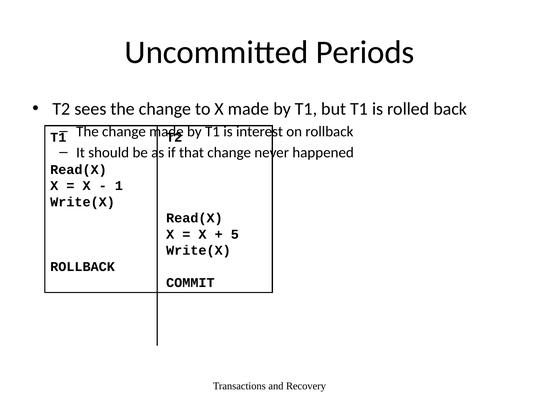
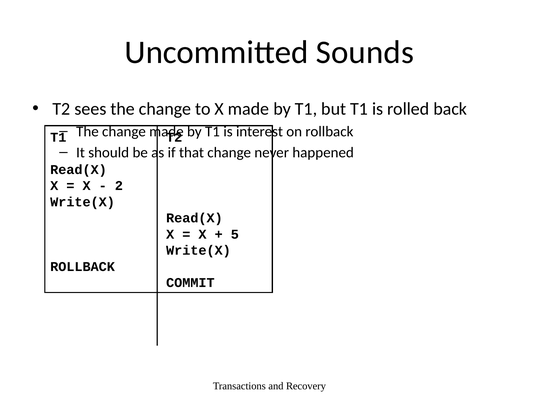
Periods: Periods -> Sounds (365, 52)
1: 1 -> 2 (119, 186)
